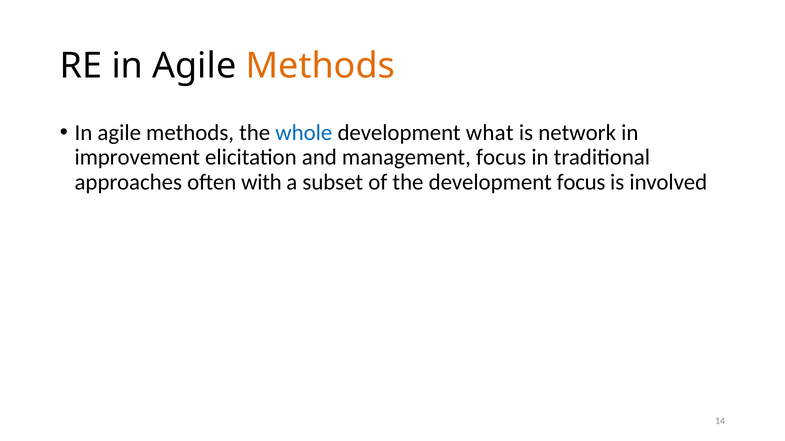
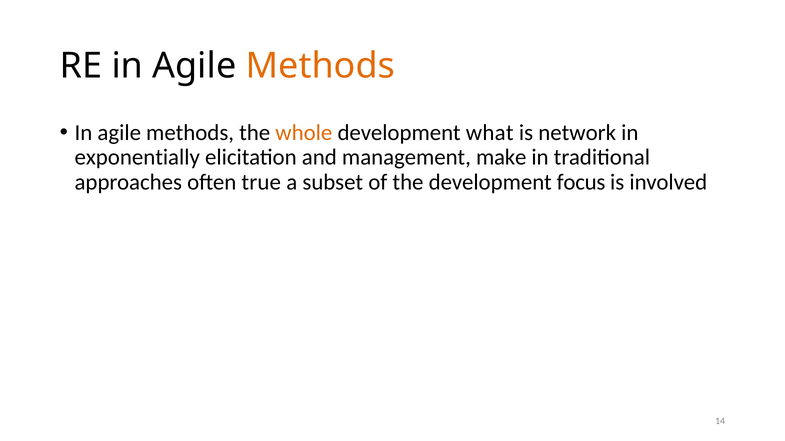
whole colour: blue -> orange (304, 133)
improvement: improvement -> exponentially (137, 157)
management focus: focus -> make (501, 157)
with: with -> true (261, 182)
